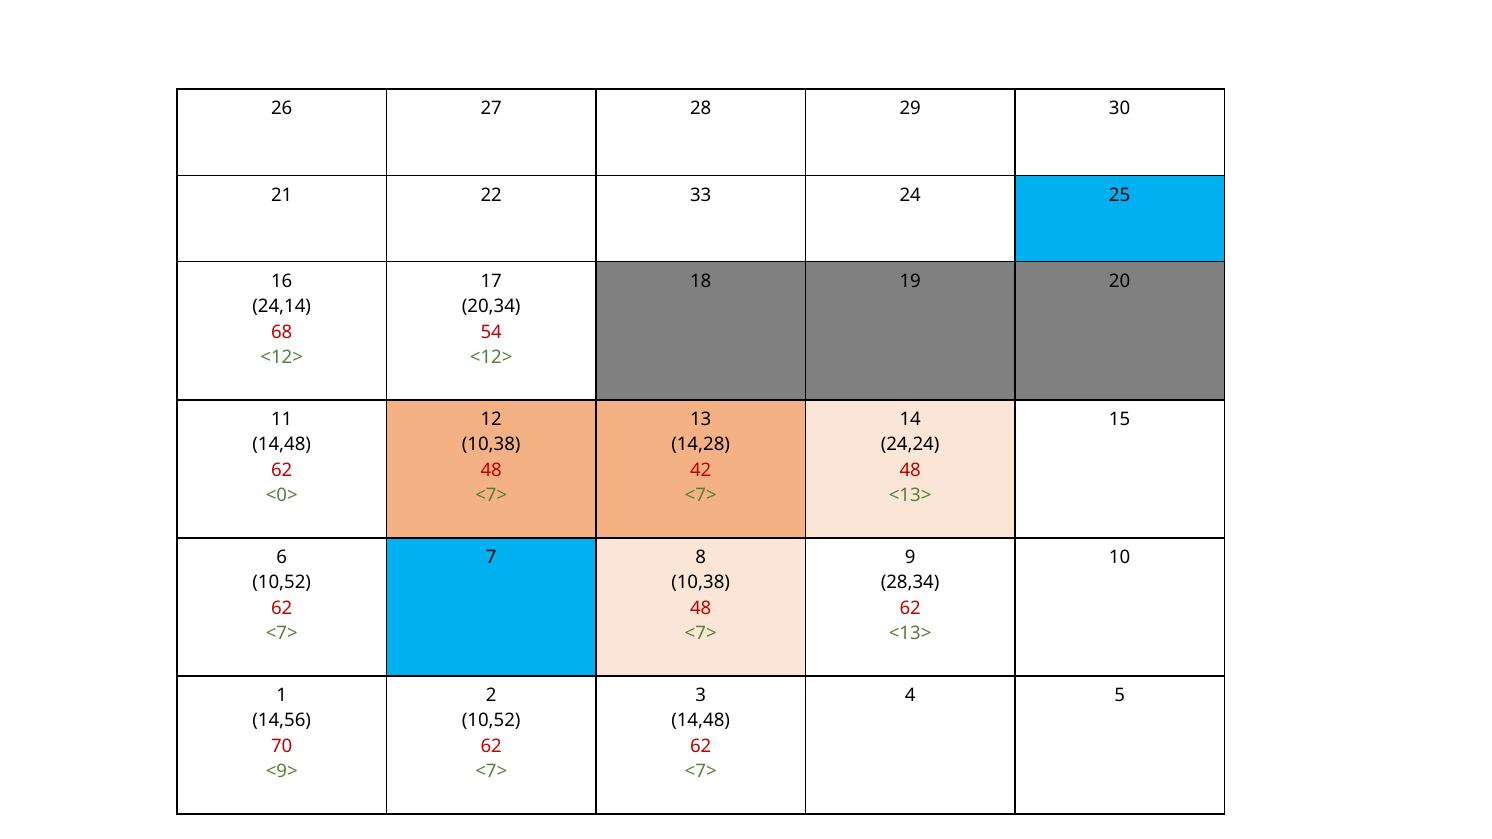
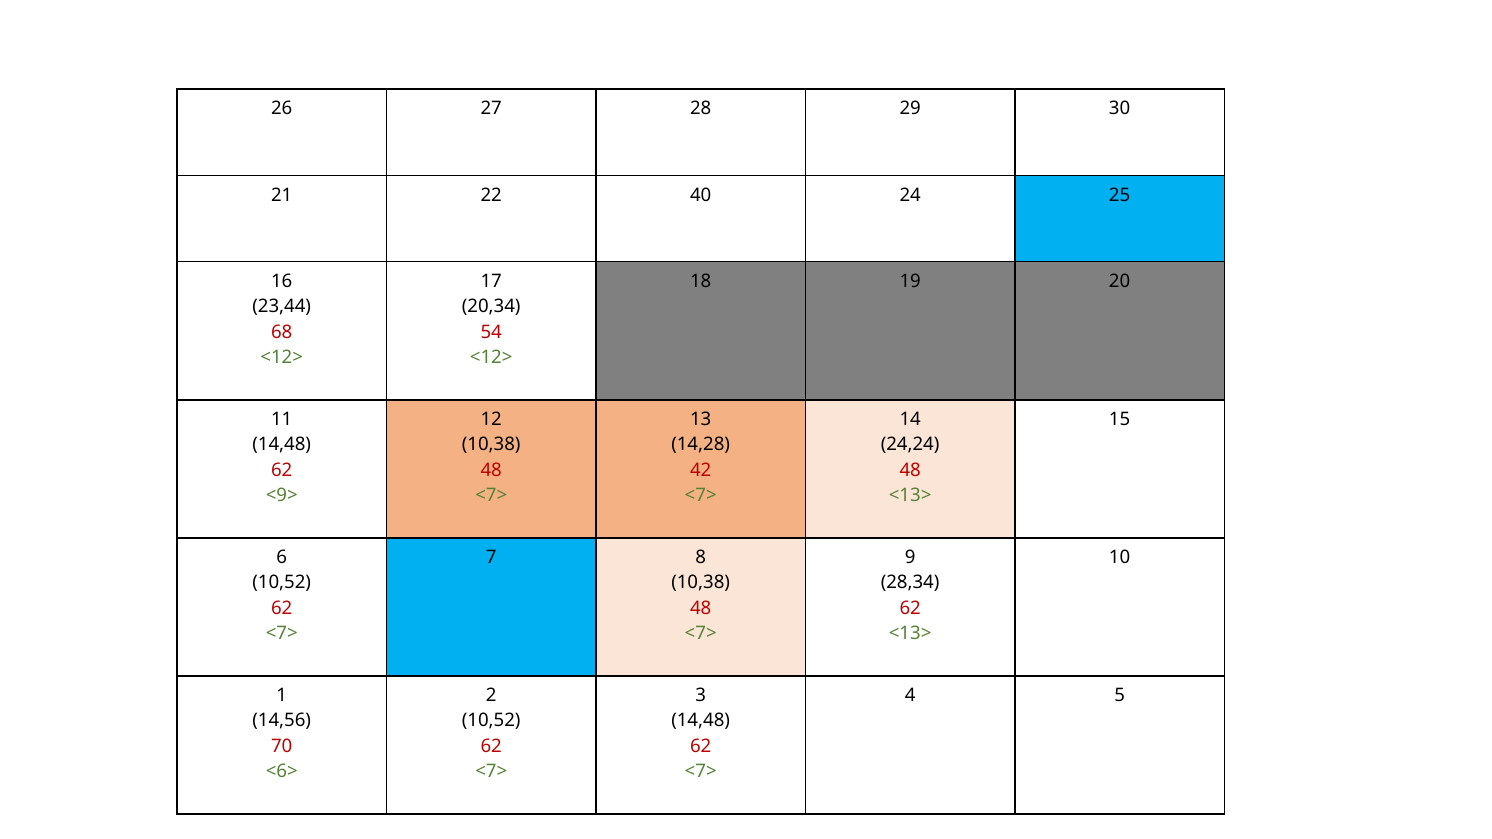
33: 33 -> 40 (701, 195)
24,14: 24,14 -> 23,44 (282, 307)
<0>: <0> -> <9> (282, 496)
<9>: <9> -> <6> (282, 772)
